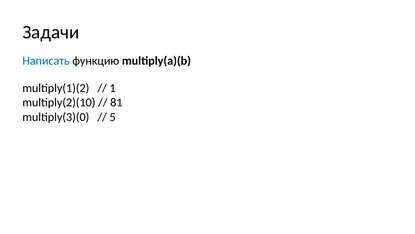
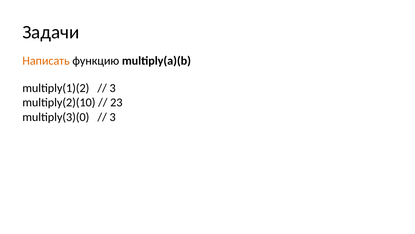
Написать colour: blue -> orange (46, 61)
1: 1 -> 3 (113, 88)
81: 81 -> 23 (116, 102)
5: 5 -> 3 (113, 117)
